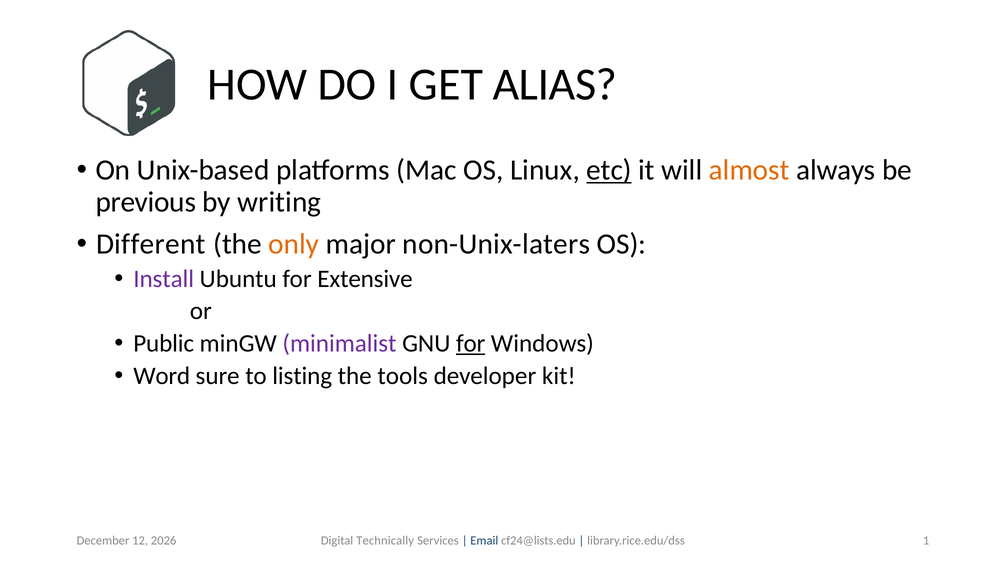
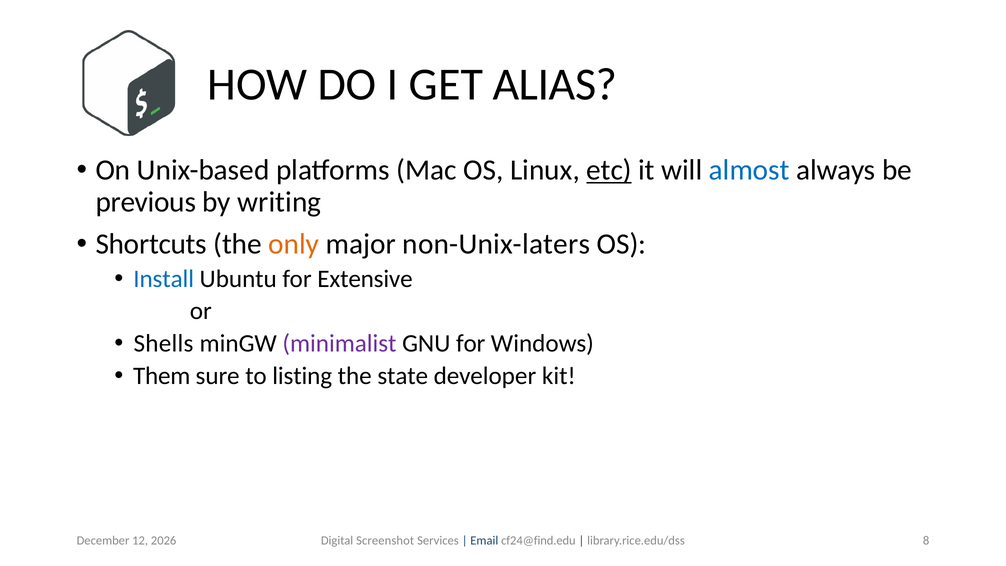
almost colour: orange -> blue (749, 170)
Different: Different -> Shortcuts (151, 244)
Install colour: purple -> blue (164, 279)
Public: Public -> Shells (163, 343)
for underline: present -> none (471, 343)
Word: Word -> Them (162, 376)
tools: tools -> state (403, 376)
1: 1 -> 8 (926, 540)
Technically: Technically -> Screenshot (385, 540)
cf24@lists.edu: cf24@lists.edu -> cf24@find.edu (538, 540)
